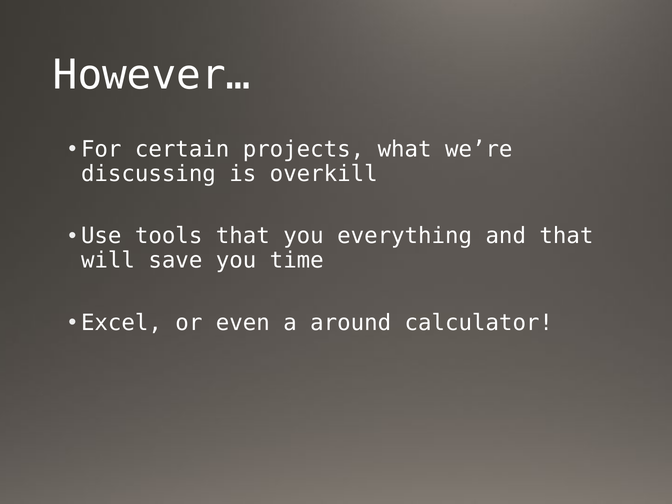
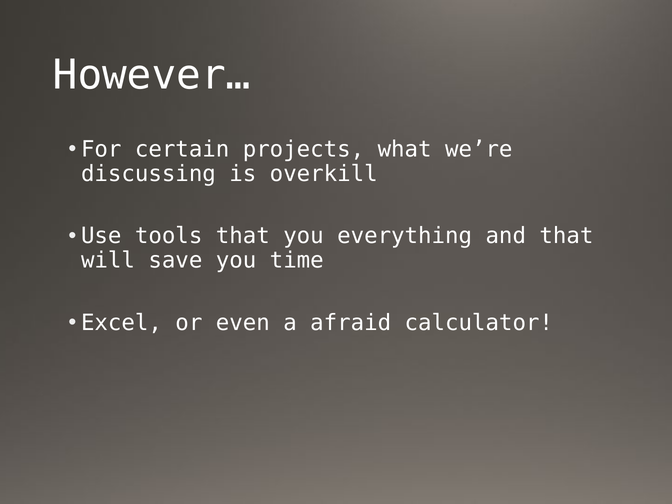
around: around -> afraid (351, 323)
